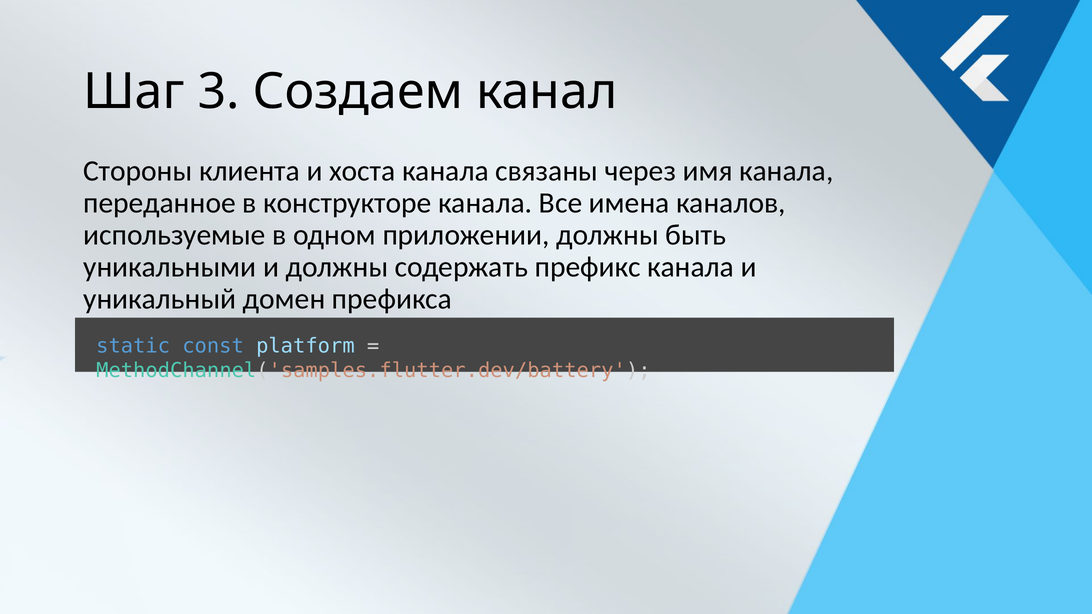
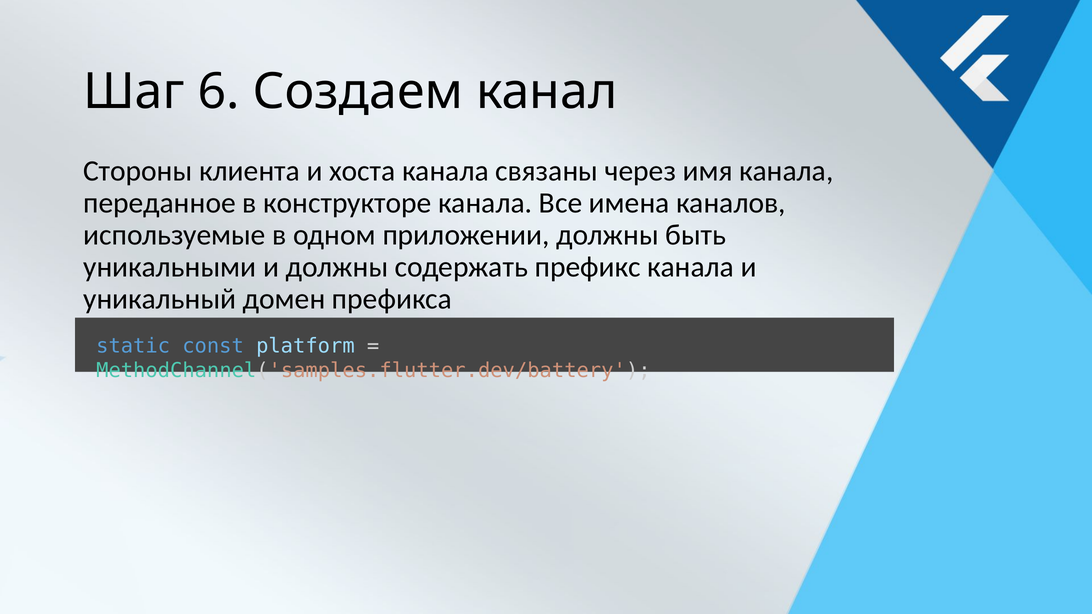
3: 3 -> 6 (219, 92)
